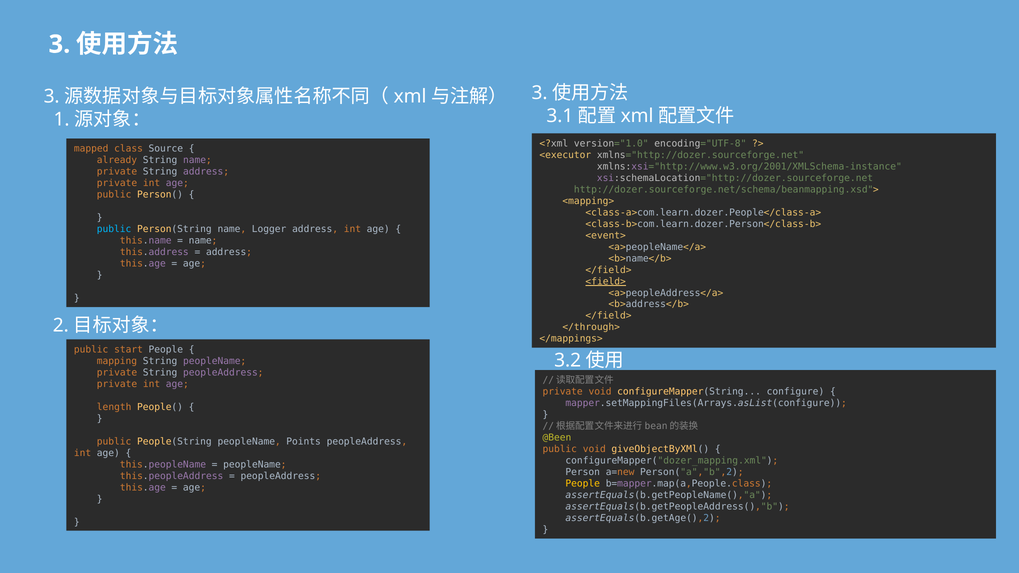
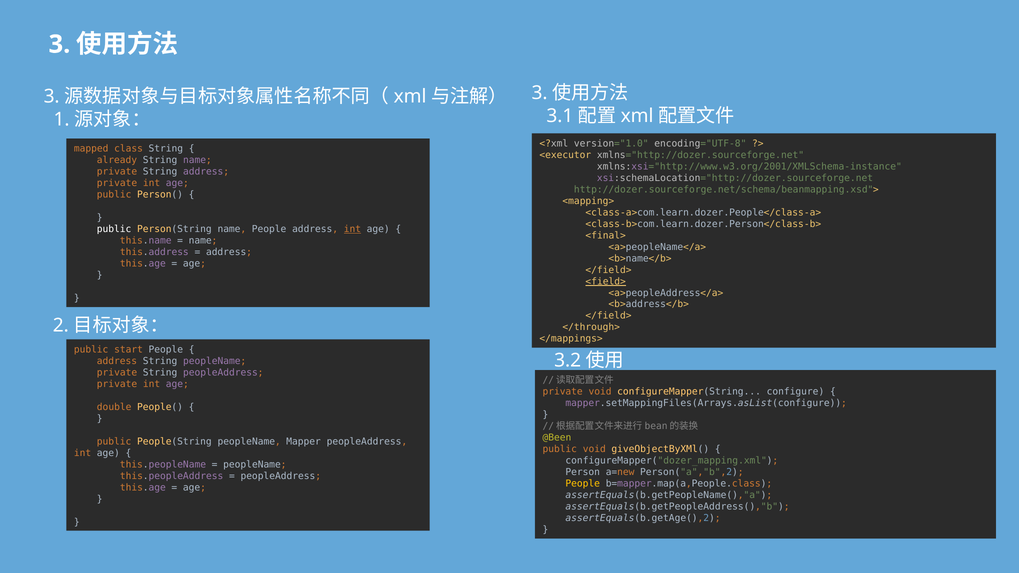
class Source: Source -> String (166, 149)
public colour: light blue -> white (114, 229)
name Logger: Logger -> People (269, 229)
int underline: none -> present (352, 229)
<event>: <event> -> <final> (606, 235)
mapping: mapping -> address (117, 361)
length: length -> double (114, 407)
Points: Points -> Mapper (304, 442)
